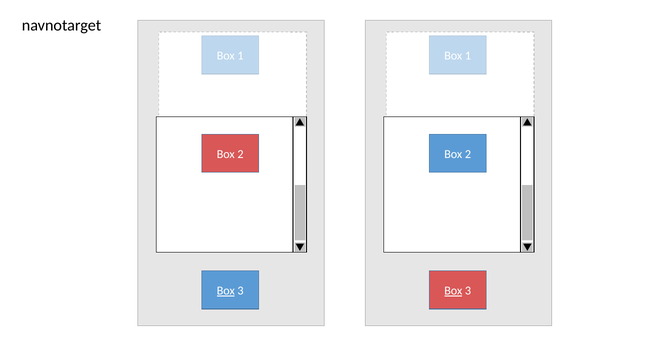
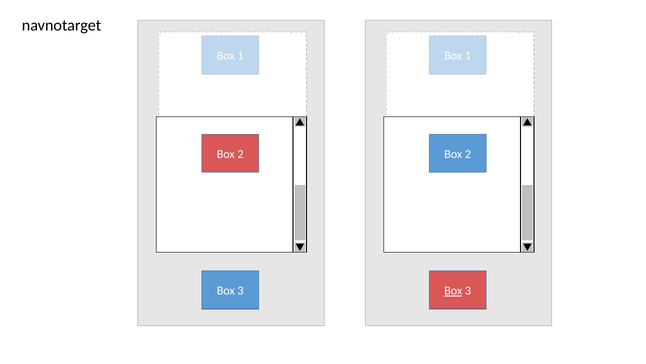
Box underline: present -> none (226, 290)
